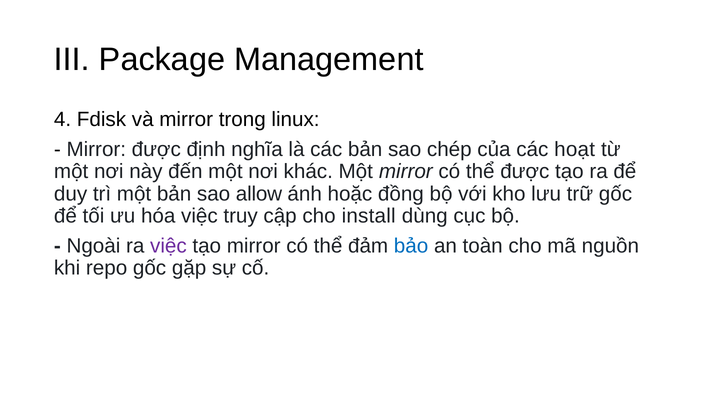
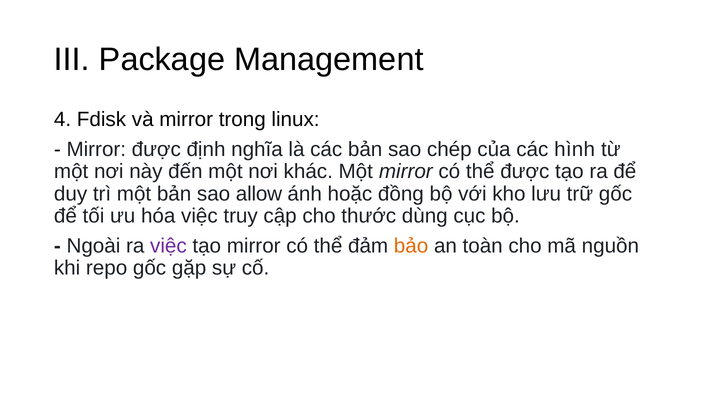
hoạt: hoạt -> hình (575, 149)
install: install -> thước (369, 216)
bảo colour: blue -> orange (411, 246)
